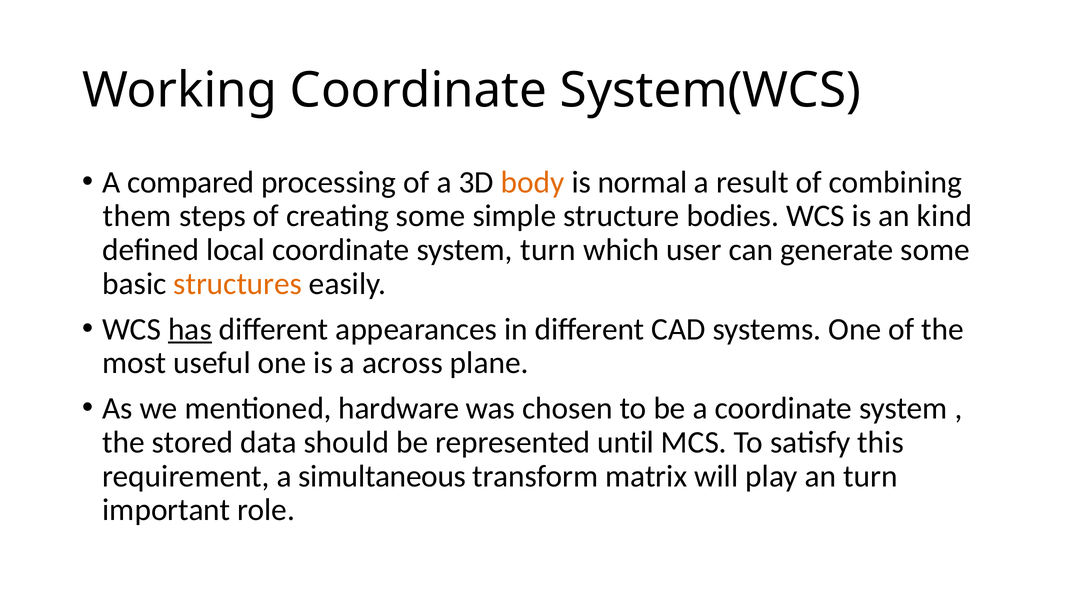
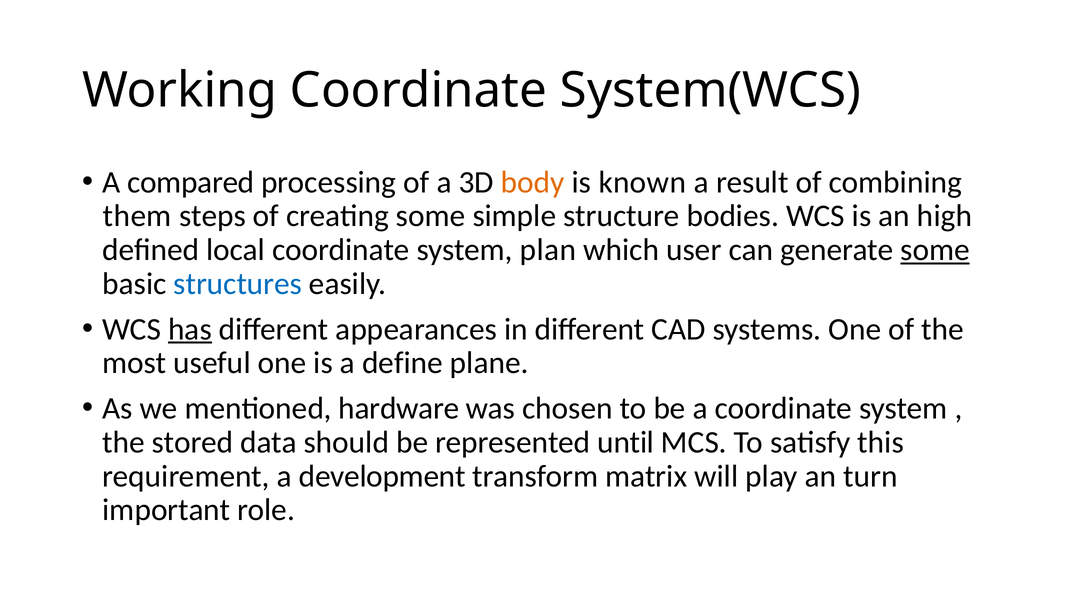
normal: normal -> known (642, 182)
kind: kind -> high (945, 216)
system turn: turn -> plan (548, 250)
some underline: none -> present (935, 250)
structures colour: orange -> blue (238, 284)
across: across -> define (402, 363)
simultaneous: simultaneous -> development (382, 476)
